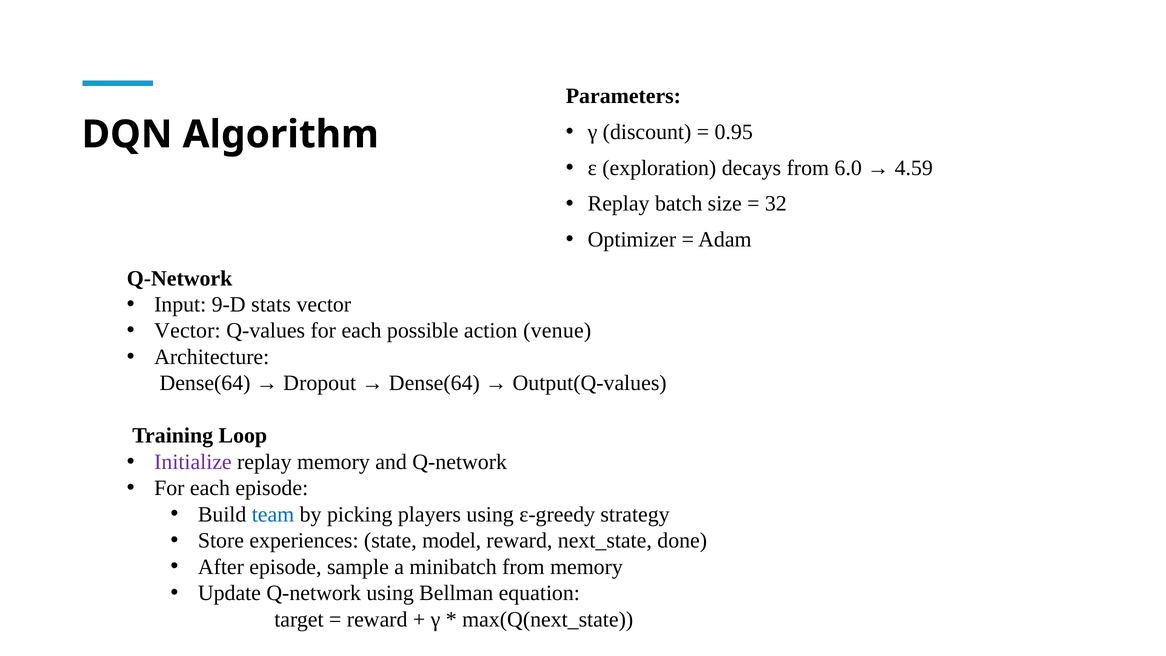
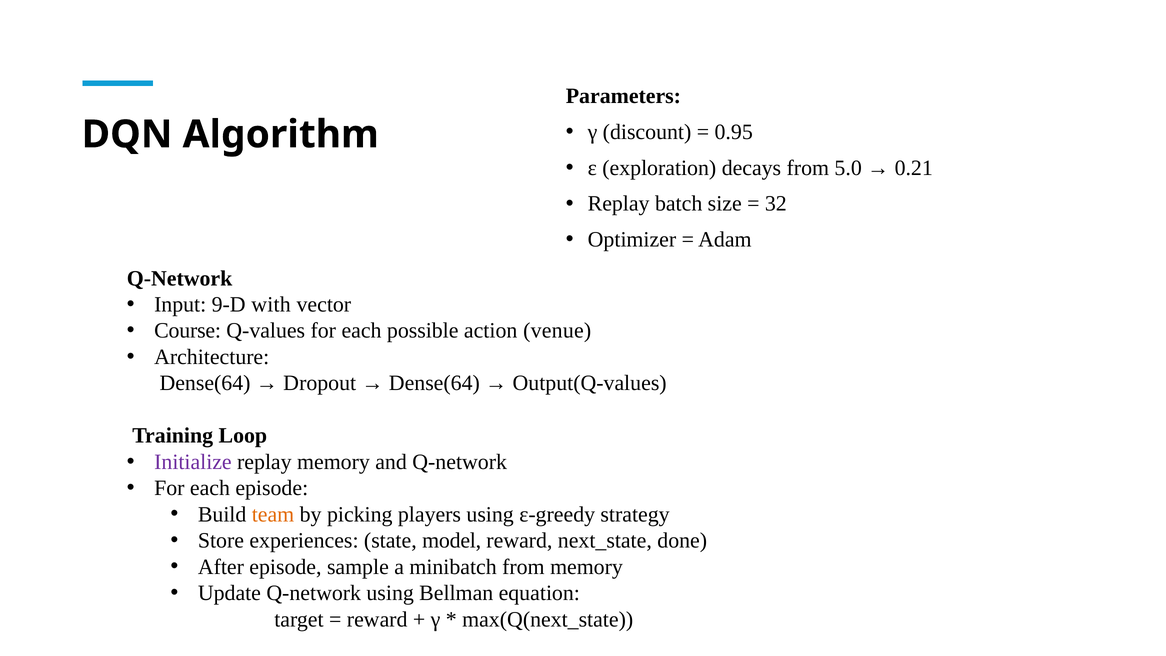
6.0: 6.0 -> 5.0 (848, 168)
4.59: 4.59 -> 0.21 (914, 168)
stats: stats -> with (271, 304)
Vector: Vector -> Course (188, 331)
team colour: blue -> orange (273, 514)
